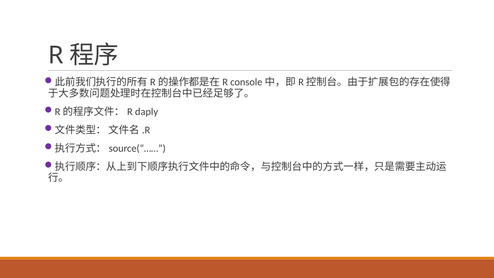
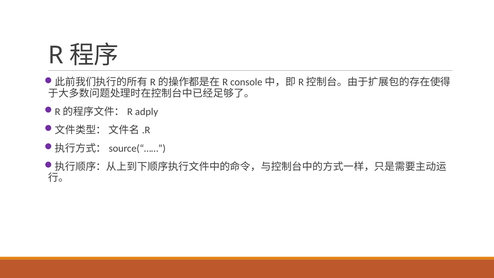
daply: daply -> adply (147, 112)
